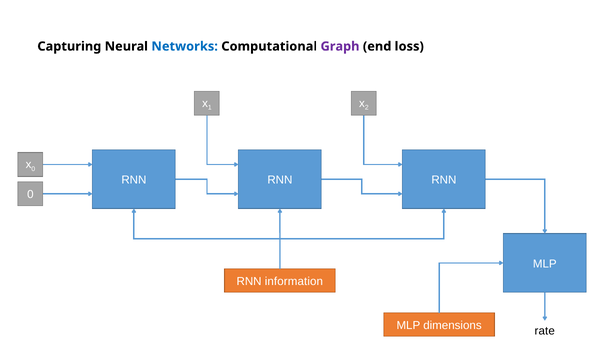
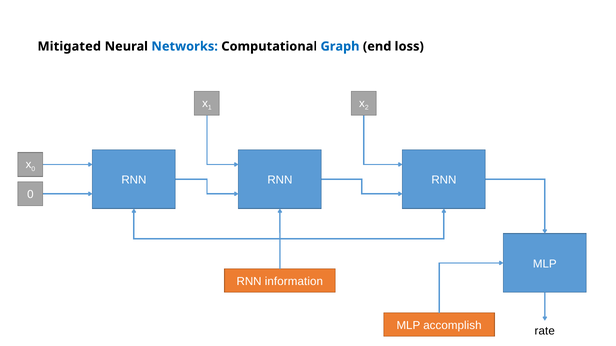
Capturing: Capturing -> Mitigated (69, 46)
Graph colour: purple -> blue (340, 46)
dimensions: dimensions -> accomplish (452, 326)
